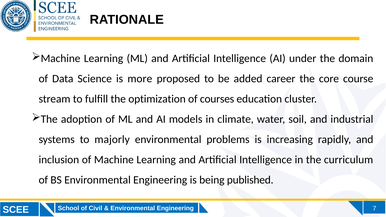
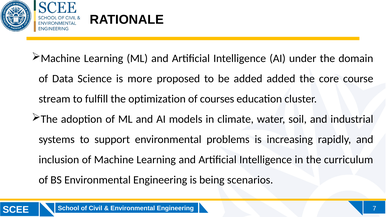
added career: career -> added (281, 79)
majorly: majorly -> support (112, 140)
published: published -> scenarios (250, 180)
